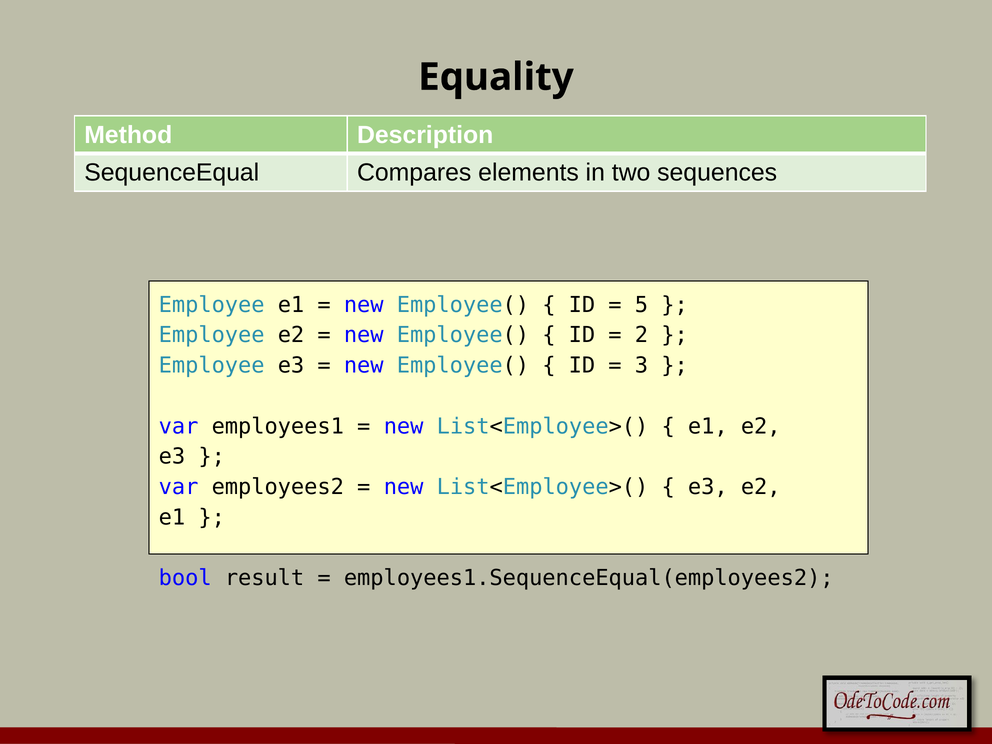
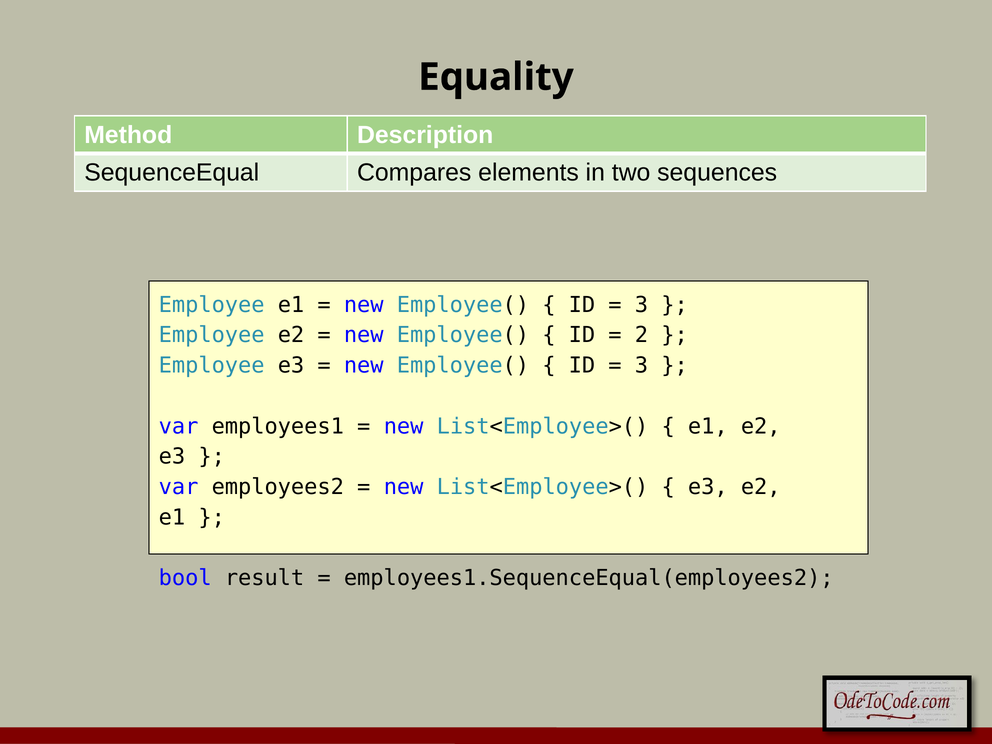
5: 5 -> 3 (641, 305)
